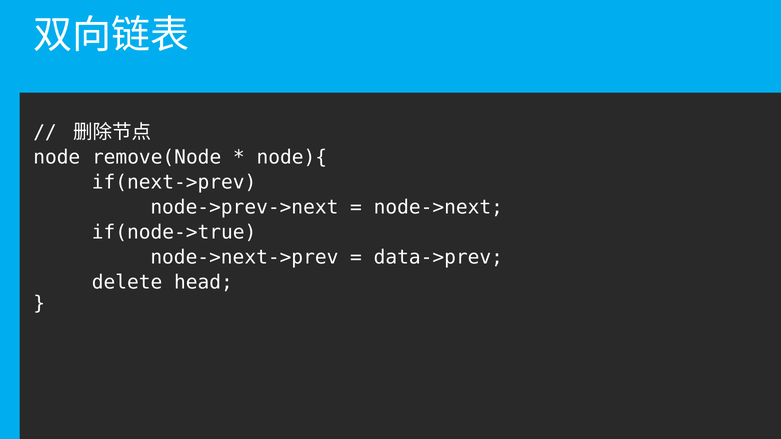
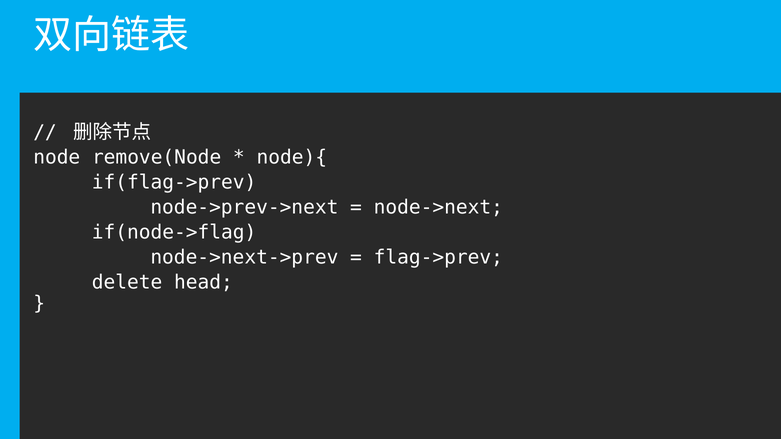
if(next->prev: if(next->prev -> if(flag->prev (174, 182)
if(node->true: if(node->true -> if(node->flag (174, 232)
data->prev: data->prev -> flag->prev (438, 257)
